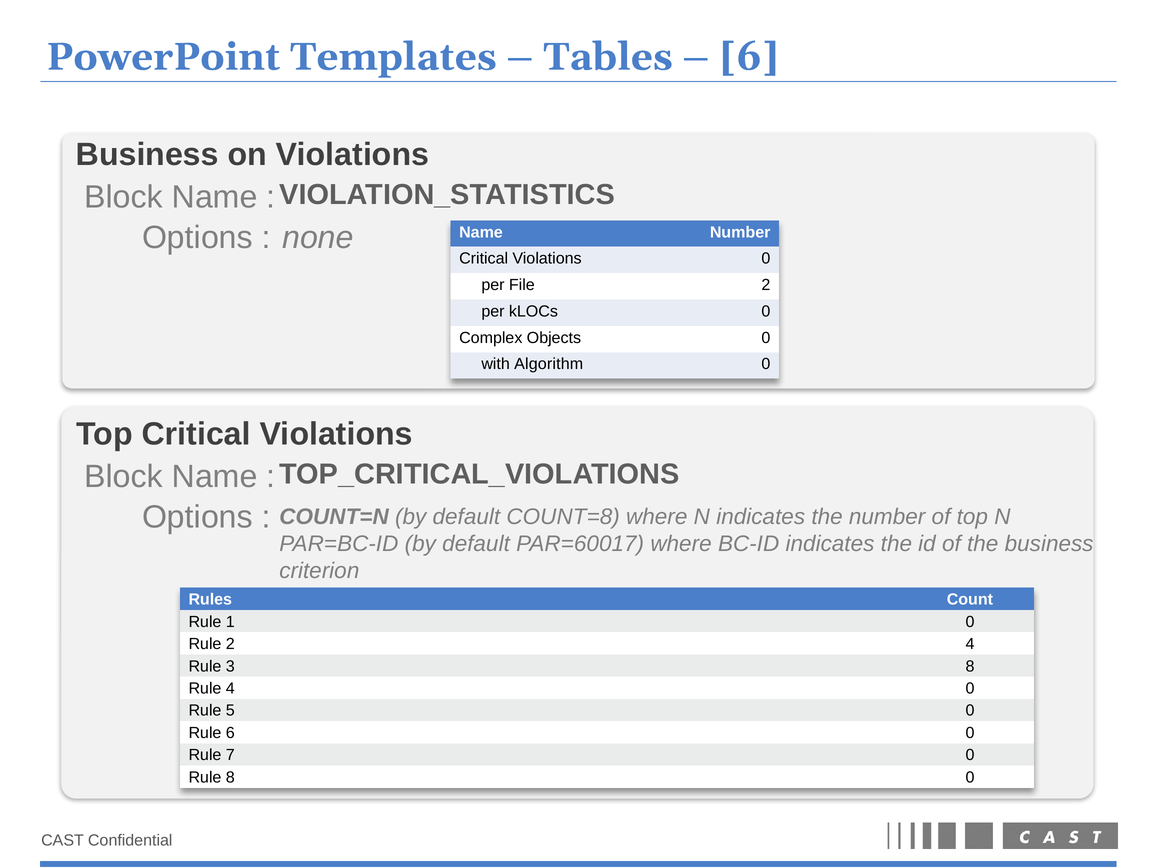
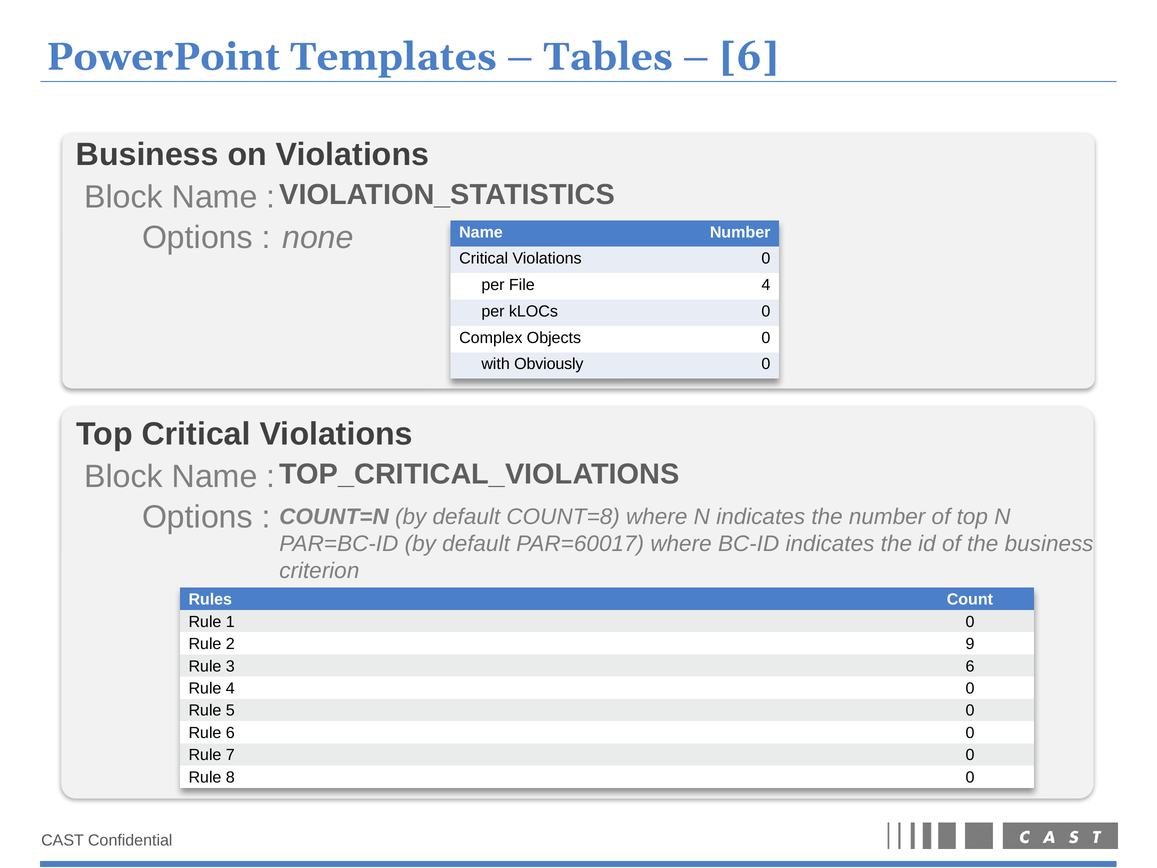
File 2: 2 -> 4 (766, 285)
Algorithm: Algorithm -> Obviously (549, 364)
2 4: 4 -> 9 (970, 644)
3 8: 8 -> 6 (970, 666)
